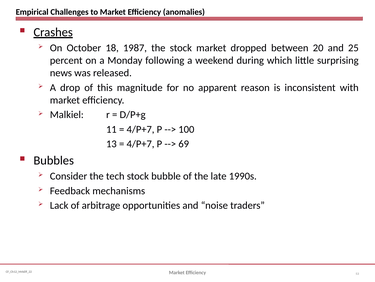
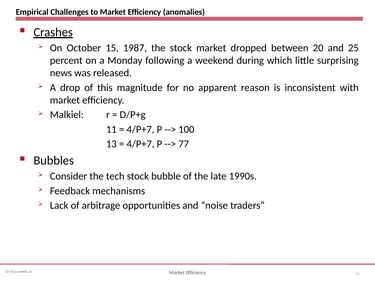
18: 18 -> 15 (112, 48)
69: 69 -> 77 (184, 144)
